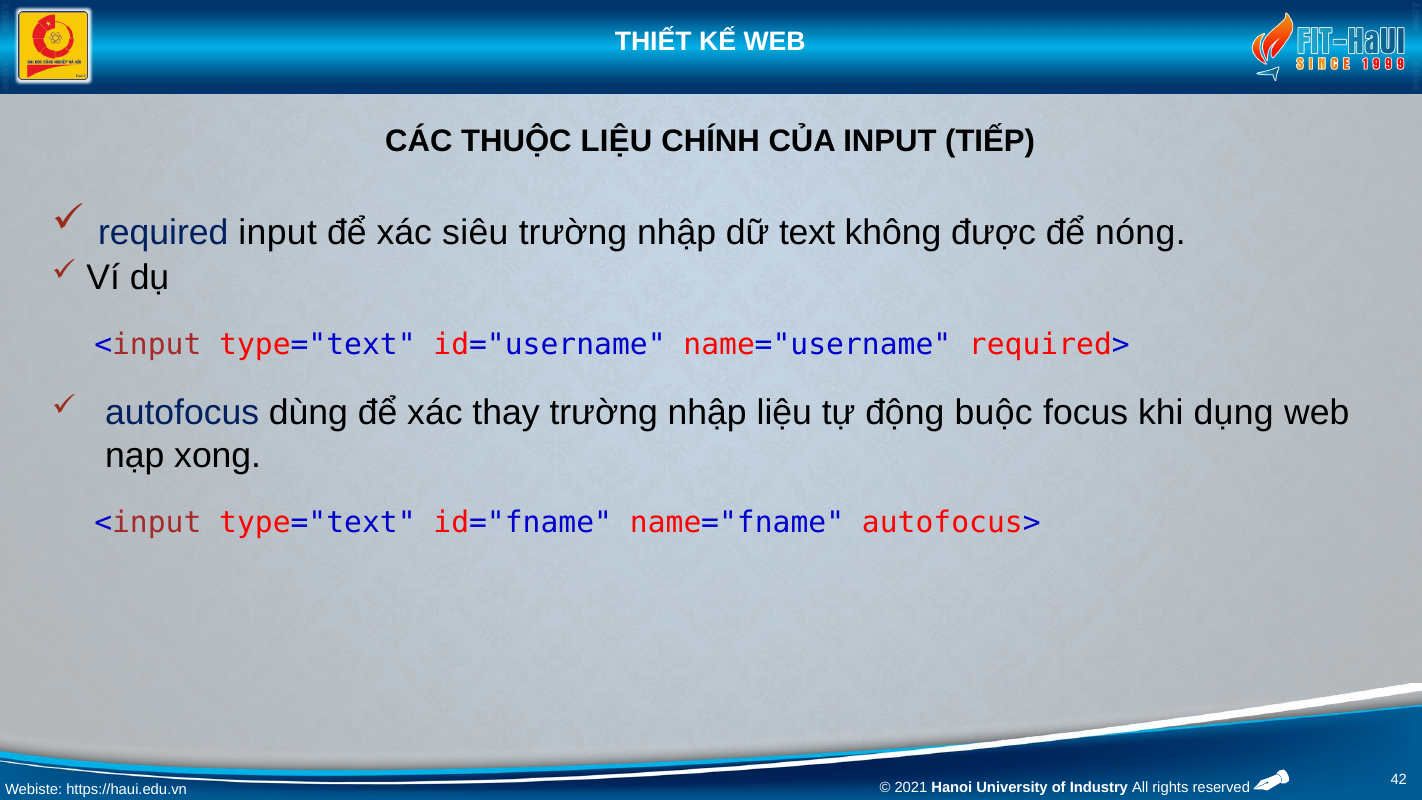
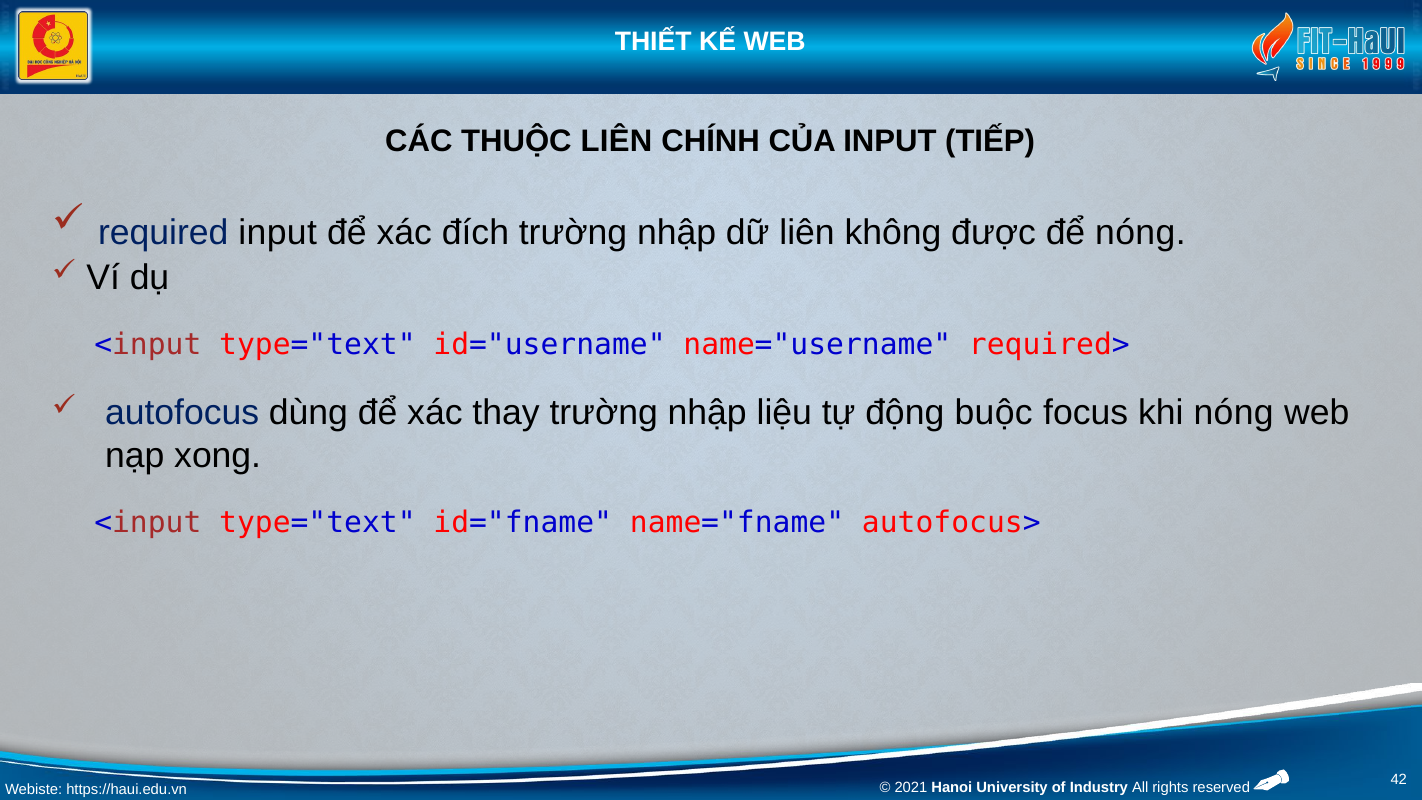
THUỘC LIỆU: LIỆU -> LIÊN (616, 141)
siêu: siêu -> đích (475, 232)
dữ text: text -> liên (807, 232)
khi dụng: dụng -> nóng (1234, 413)
